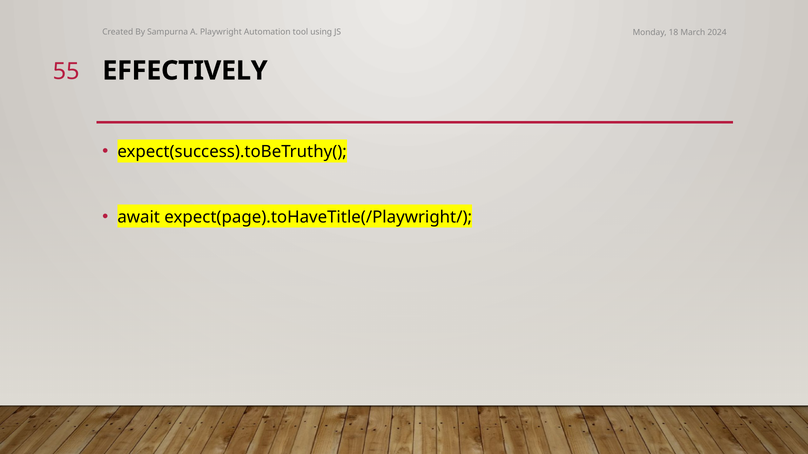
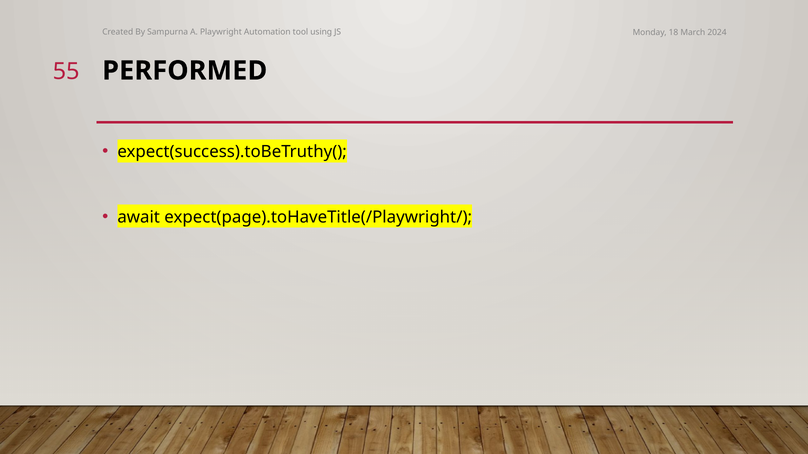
EFFECTIVELY: EFFECTIVELY -> PERFORMED (185, 71)
